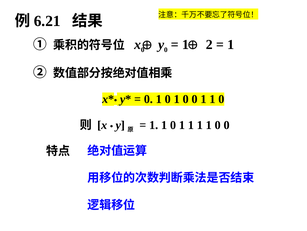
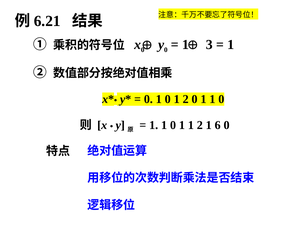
2: 2 -> 3 (209, 45)
1 0 1 0: 0 -> 2 (186, 99)
0 1 1 1: 1 -> 2 (200, 125)
0: 0 -> 6 (218, 125)
